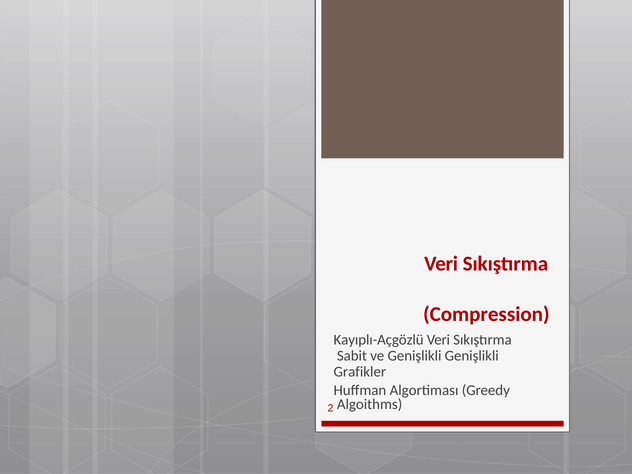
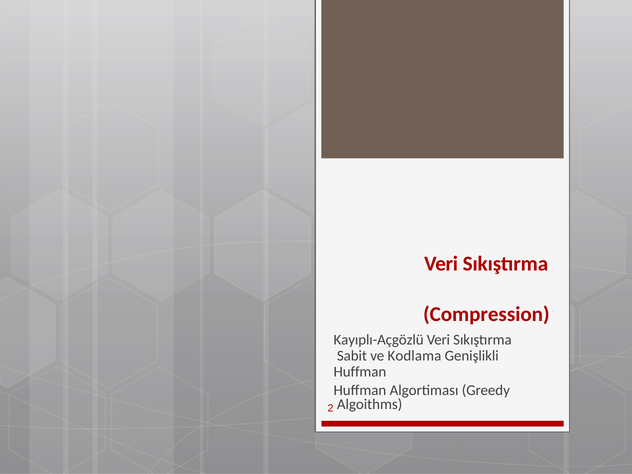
ve Genişlikli: Genişlikli -> Kodlama (414, 356)
Grafikler: Grafikler -> Huffman (360, 372)
